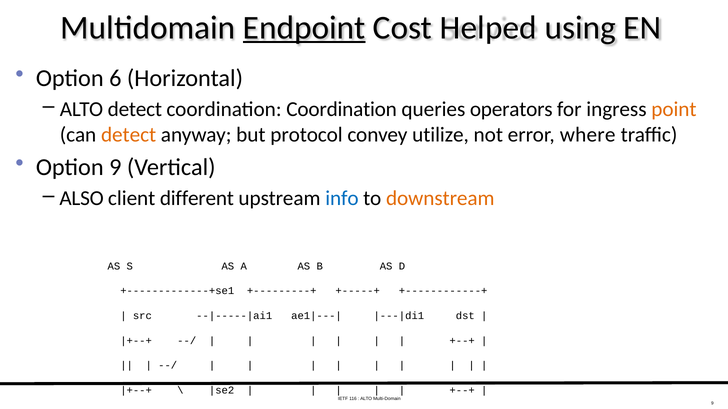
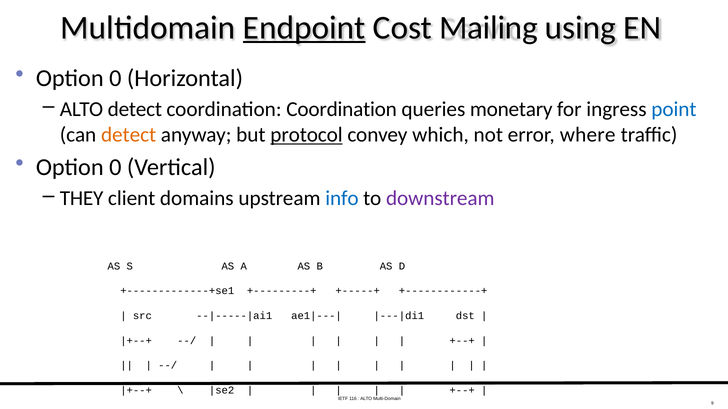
Helped: Helped -> Mailing (488, 28)
6: 6 -> 0 (115, 78)
operators: operators -> monetary (511, 109)
point colour: orange -> blue (674, 109)
protocol underline: none -> present (306, 135)
utilize: utilize -> which (441, 135)
9: 9 -> 0 (115, 167)
ALSO: ALSO -> THEY (82, 199)
different: different -> domains (197, 199)
downstream colour: orange -> purple (440, 199)
